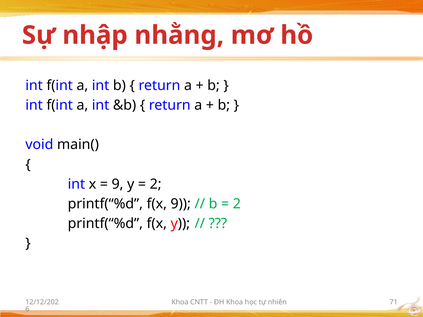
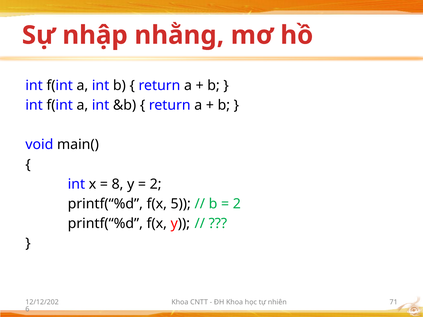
9: 9 -> 8 (118, 184)
f(x 9: 9 -> 5 (181, 204)
